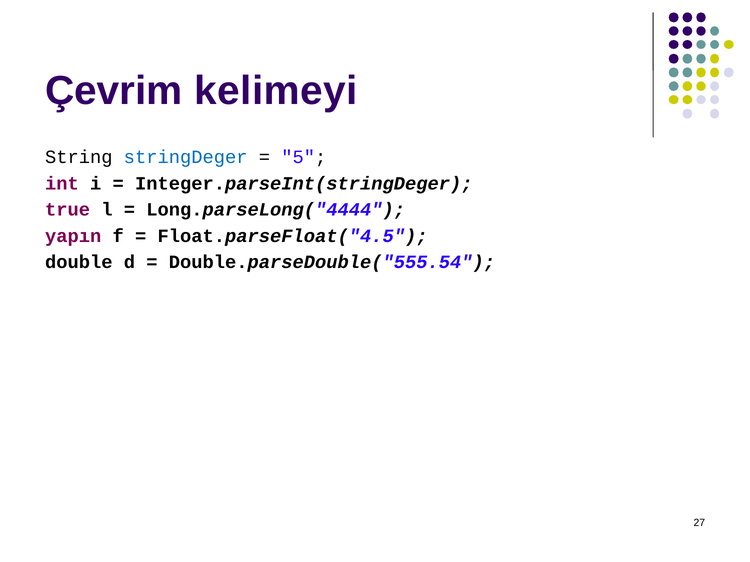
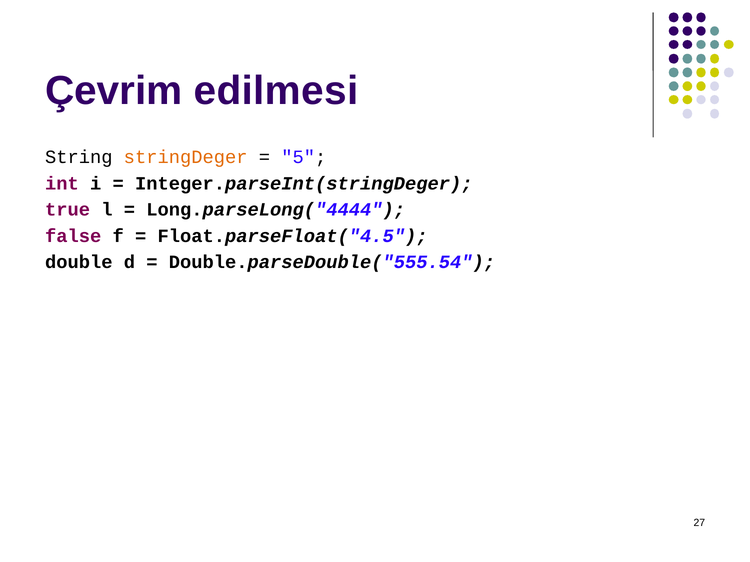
kelimeyi: kelimeyi -> edilmesi (276, 91)
stringDeger colour: blue -> orange (186, 157)
yapın: yapın -> false (73, 236)
